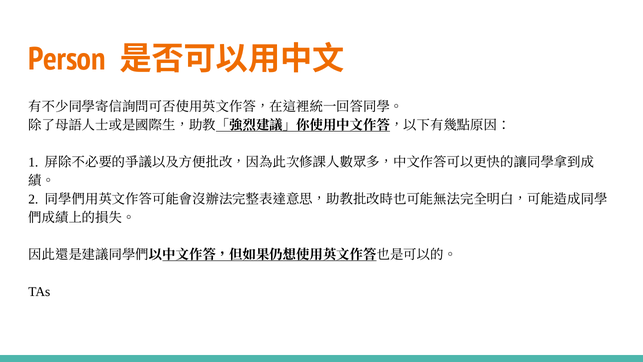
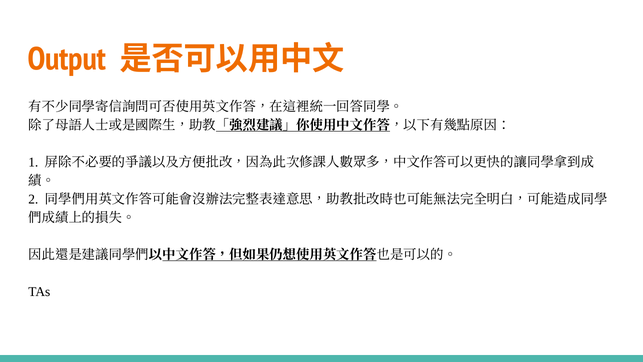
Person: Person -> Output (67, 59)
